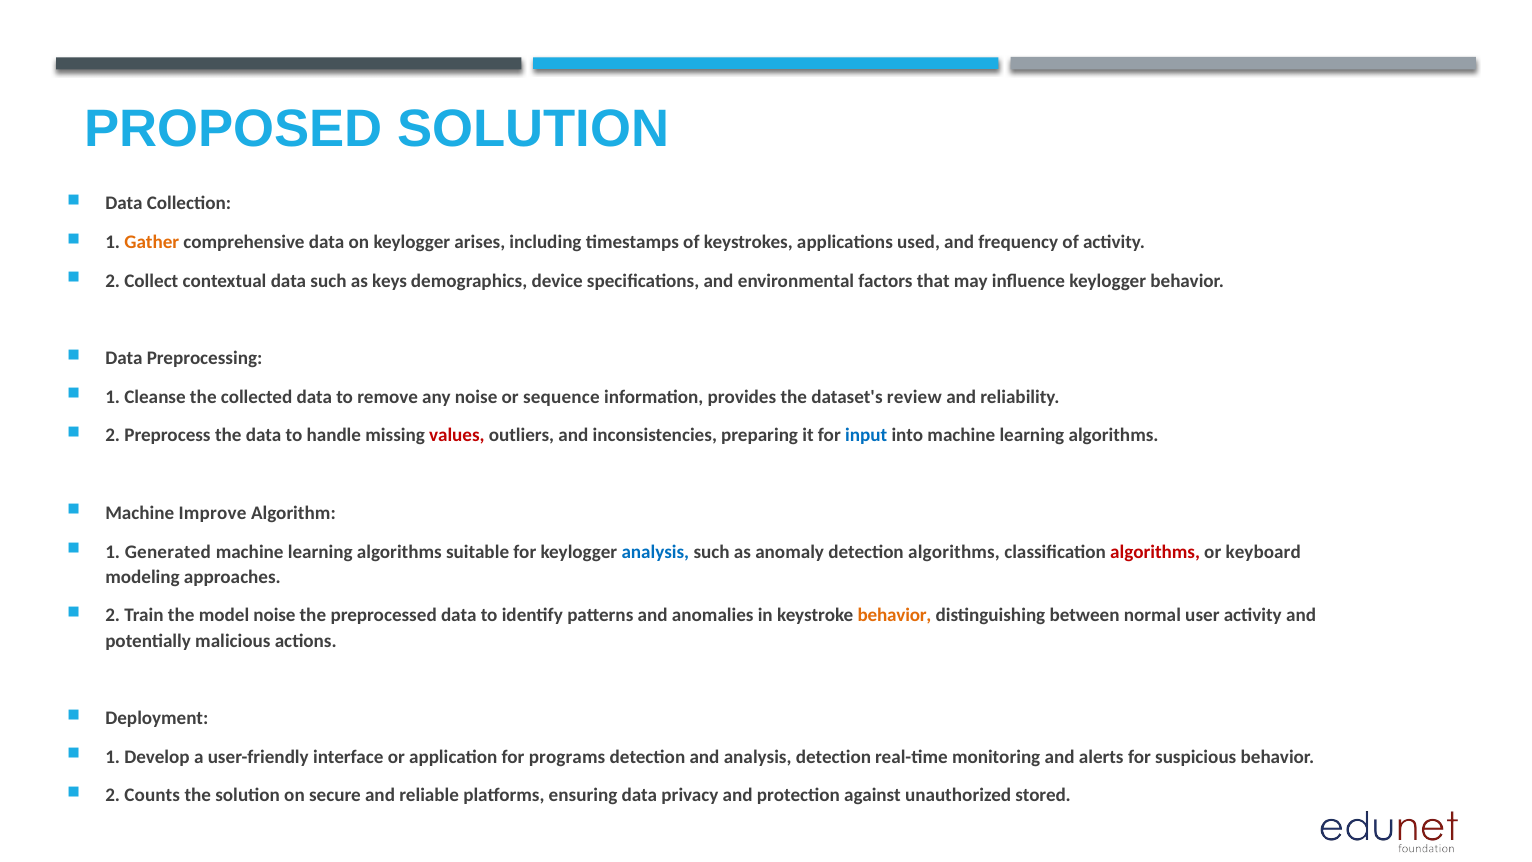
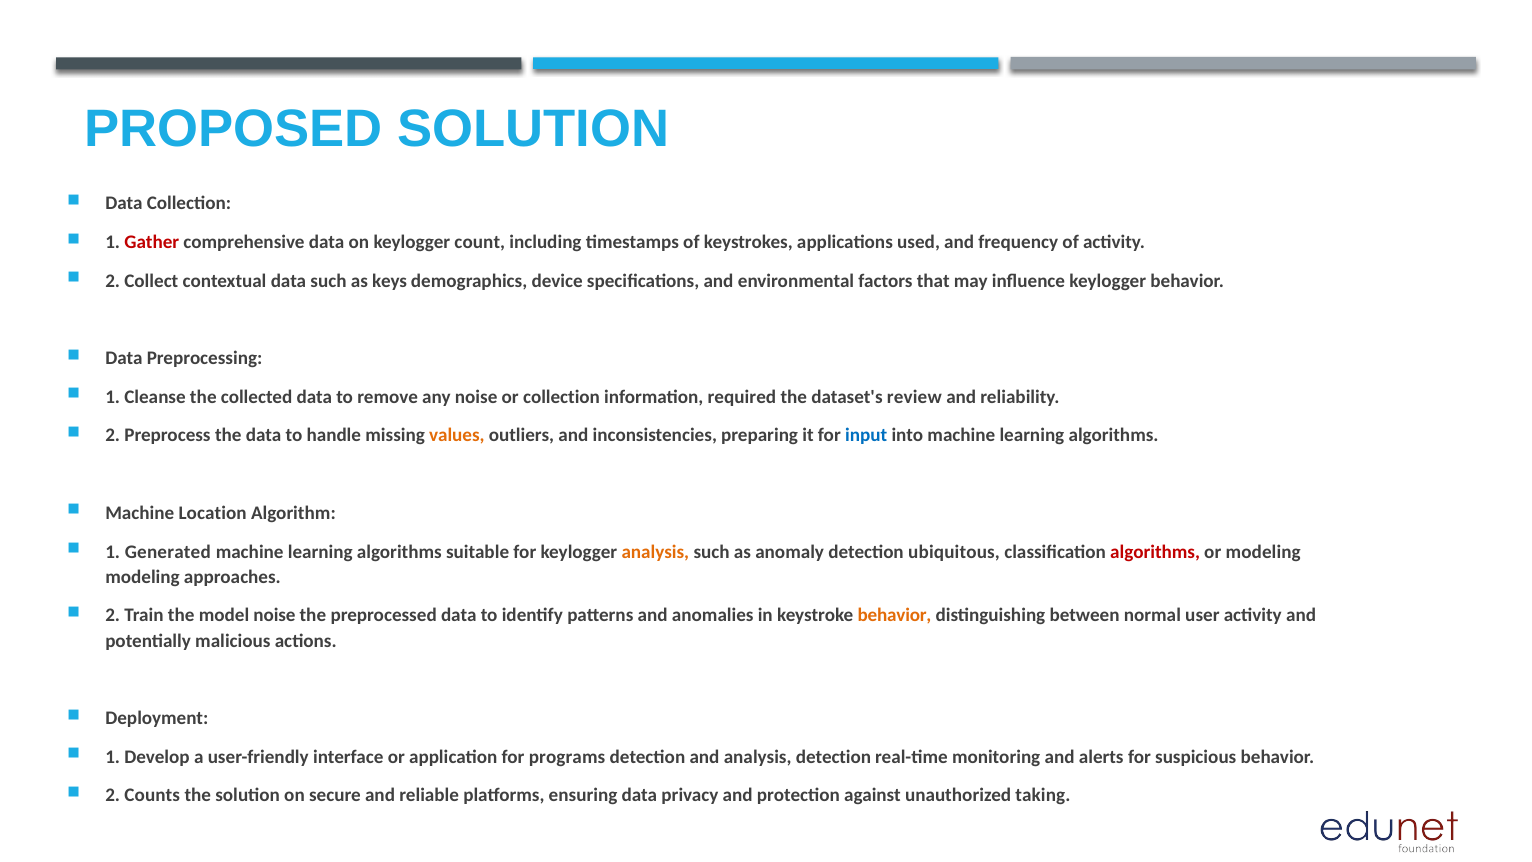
Gather colour: orange -> red (152, 242)
arises: arises -> count (480, 242)
or sequence: sequence -> collection (562, 397)
provides: provides -> required (742, 397)
values colour: red -> orange (457, 436)
Improve: Improve -> Location (213, 513)
analysis colour: blue -> orange (655, 552)
detection algorithms: algorithms -> ubiquitous (954, 552)
or keyboard: keyboard -> modeling (1263, 552)
stored: stored -> taking (1043, 795)
